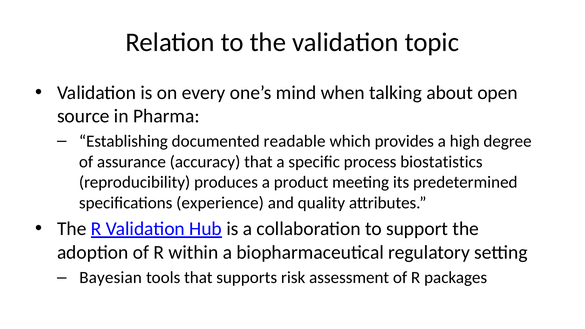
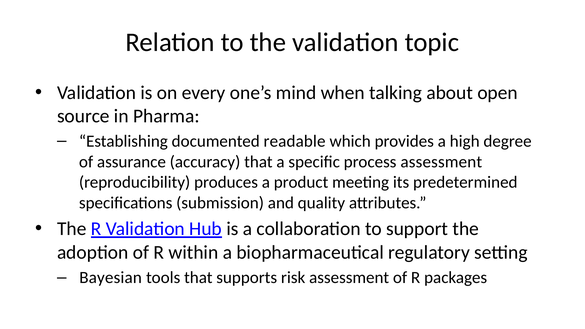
process biostatistics: biostatistics -> assessment (441, 162)
experience: experience -> submission (220, 203)
